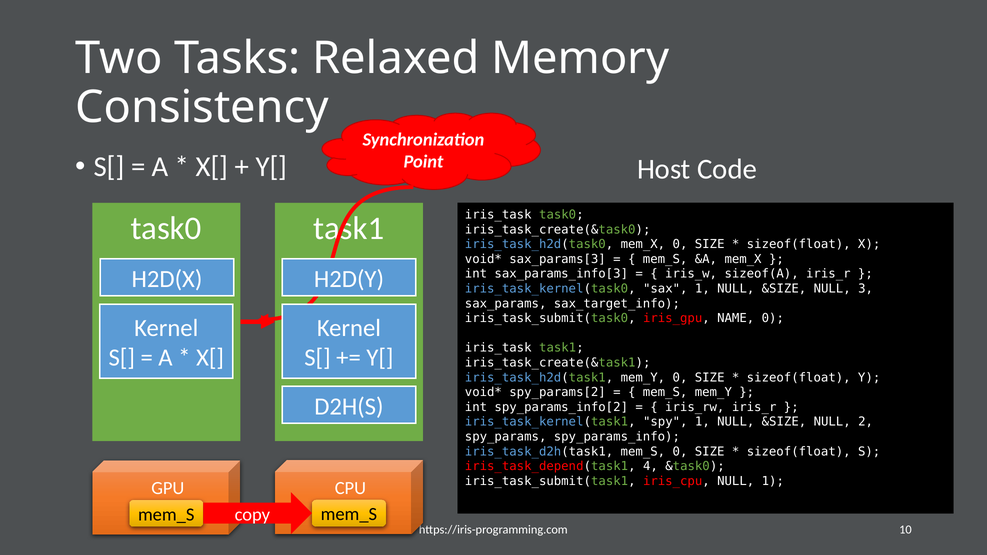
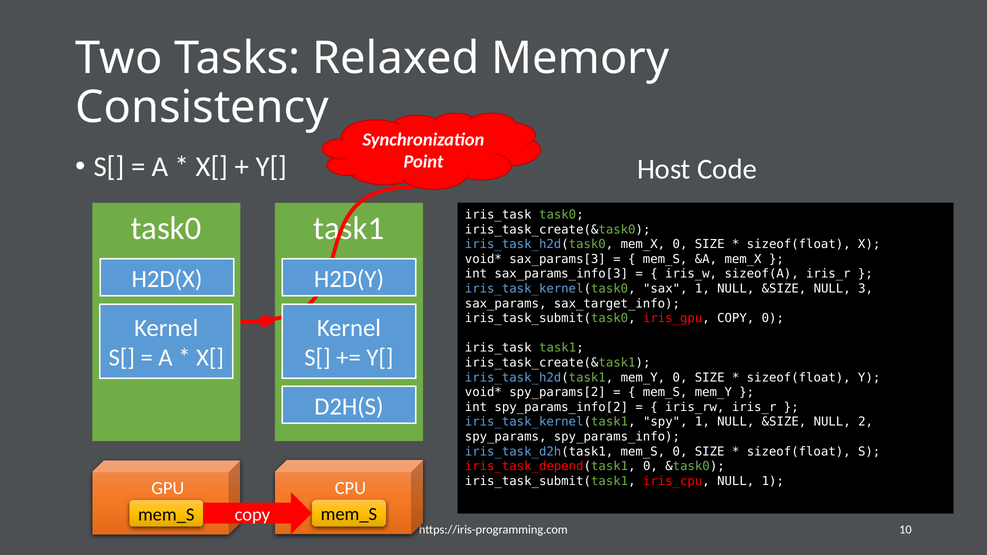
iris_gpu NAME: NAME -> COPY (736, 318)
iris_task_depend(task1 4: 4 -> 0 (650, 466)
